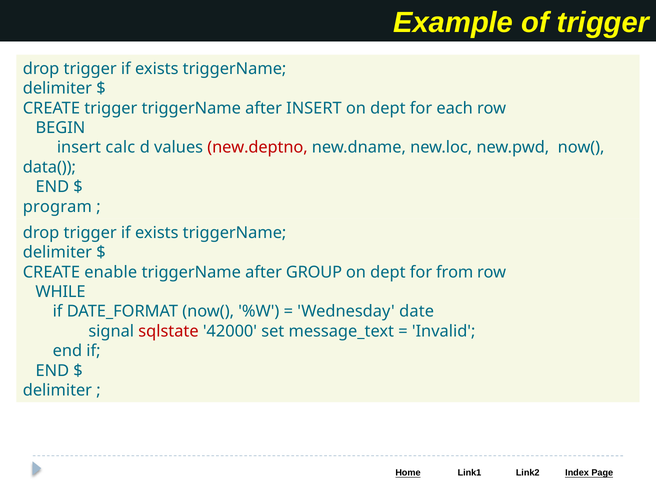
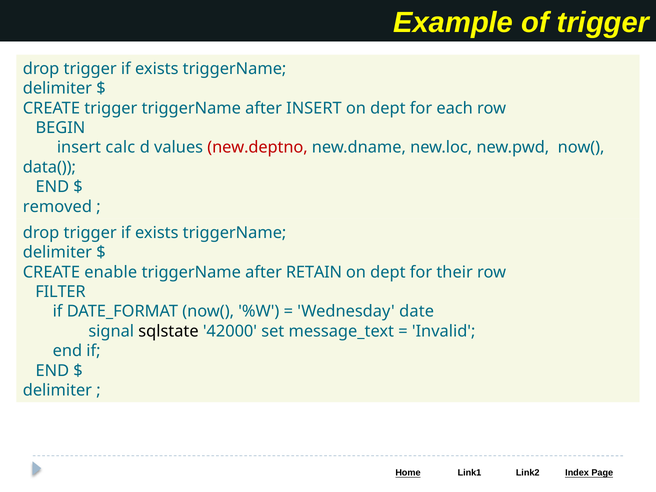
program: program -> removed (57, 207)
GROUP: GROUP -> RETAIN (314, 272)
from: from -> their (455, 272)
WHILE: WHILE -> FILTER (61, 292)
sqlstate colour: red -> black (168, 331)
